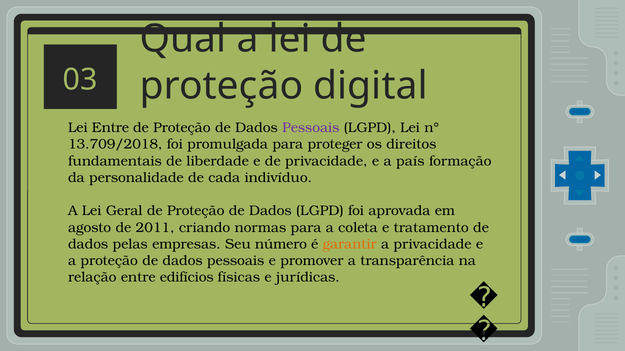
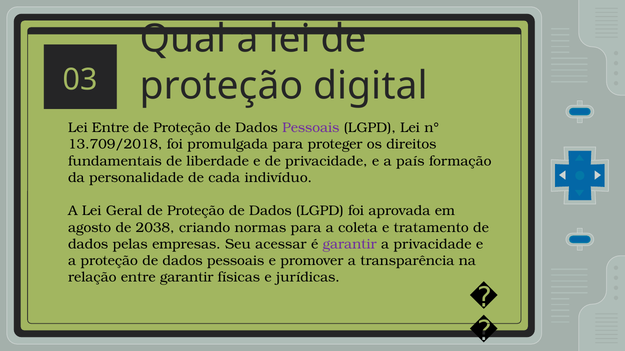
2011: 2011 -> 2038 (155, 228)
número: número -> acessar (281, 245)
garantir colour: orange -> purple (350, 245)
entre edifícios: edifícios -> garantir (187, 278)
